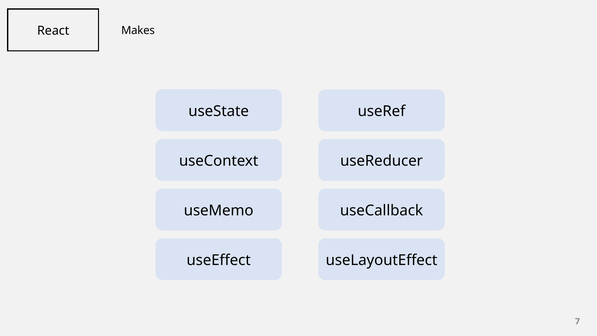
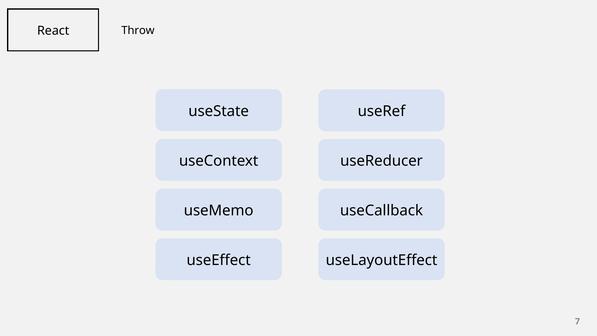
Makes: Makes -> Throw (138, 30)
